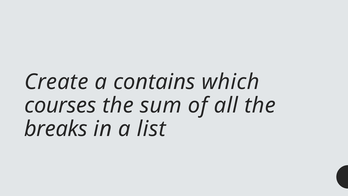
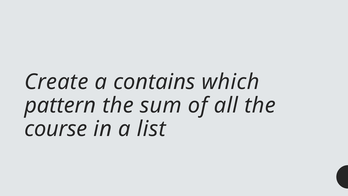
courses: courses -> pattern (60, 105)
breaks: breaks -> course (56, 129)
